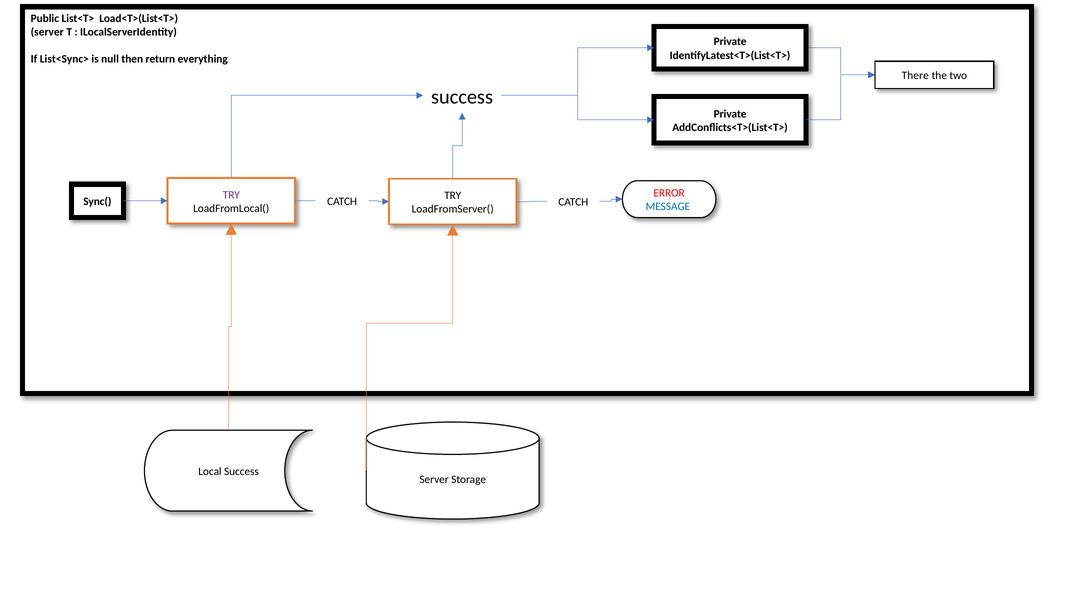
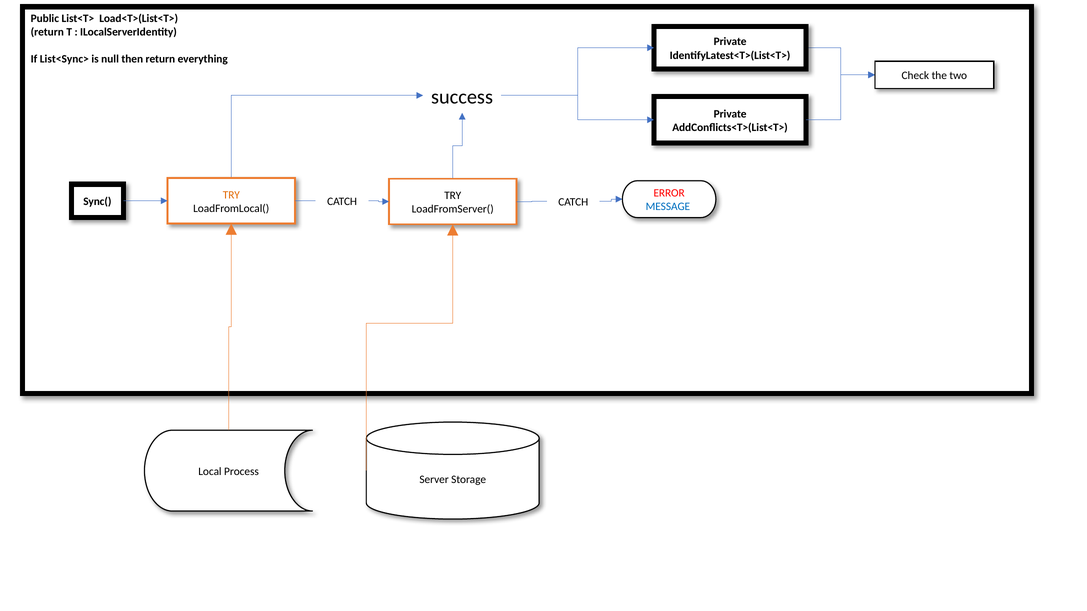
server: server -> return (47, 32)
There: There -> Check (915, 76)
TRY colour: purple -> orange (231, 195)
Local Success: Success -> Process (241, 472)
